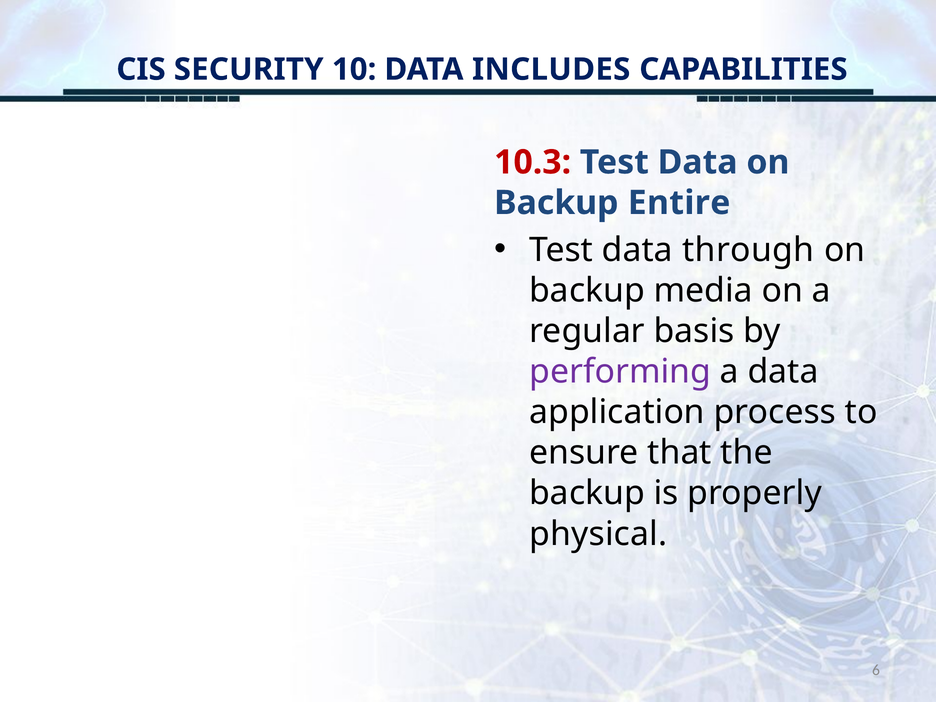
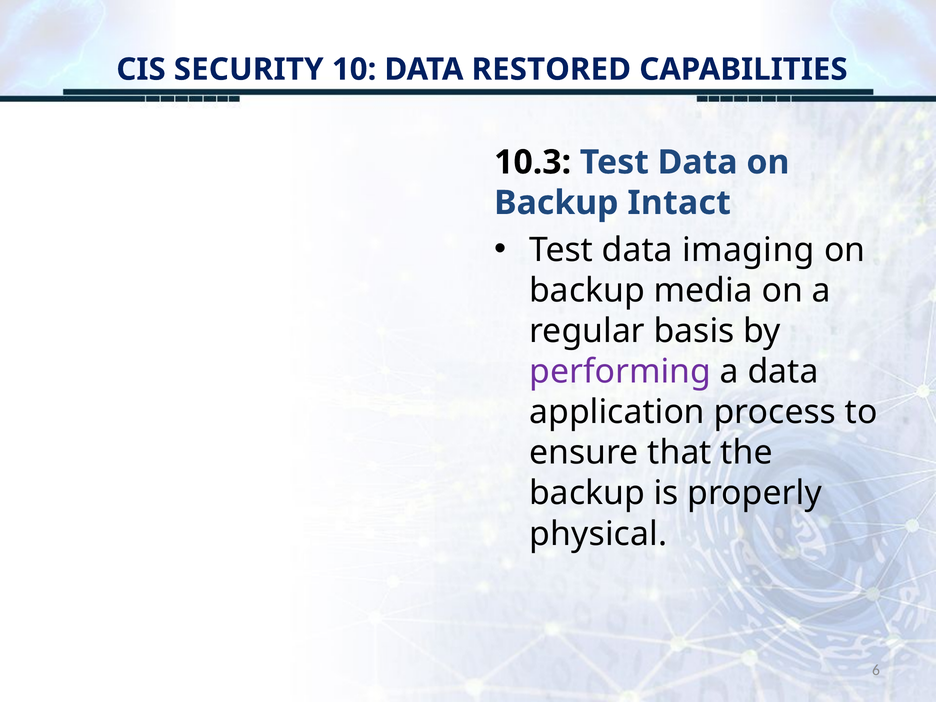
INCLUDES: INCLUDES -> RESTORED (551, 69)
10.3 colour: red -> black (533, 162)
Entire: Entire -> Intact (679, 203)
through: through -> imaging (748, 250)
